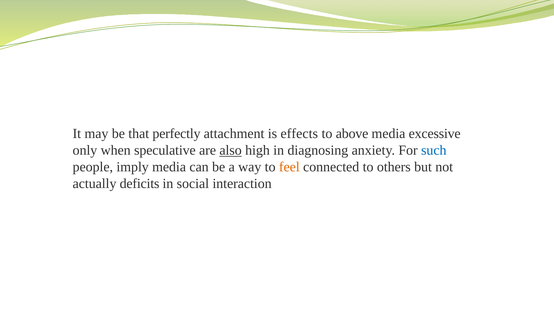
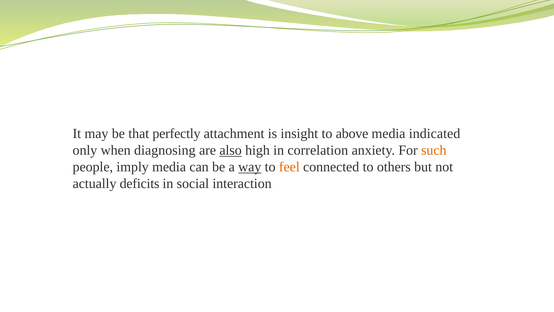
effects: effects -> insight (299, 134)
excessive: excessive -> indicated (435, 134)
speculative: speculative -> diagnosing (165, 150)
diagnosing: diagnosing -> correlation (318, 150)
such colour: blue -> orange (434, 150)
way underline: none -> present (250, 167)
